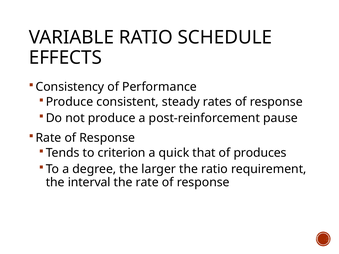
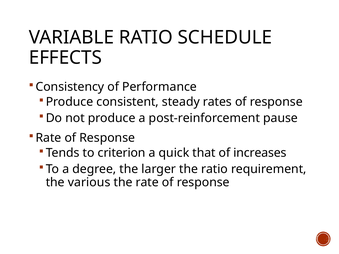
produces: produces -> increases (260, 153)
interval: interval -> various (89, 182)
